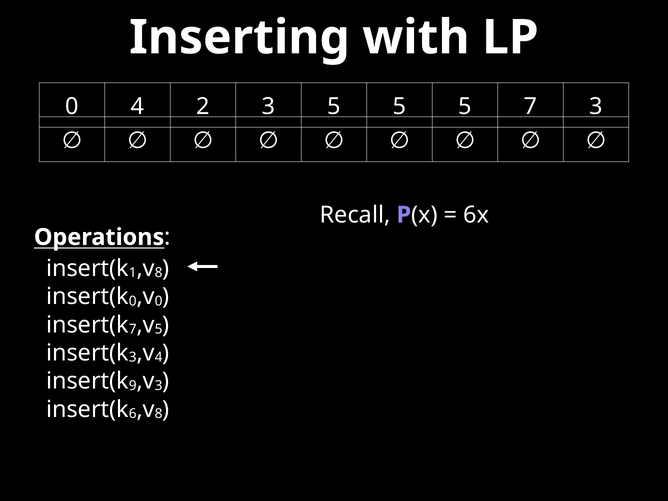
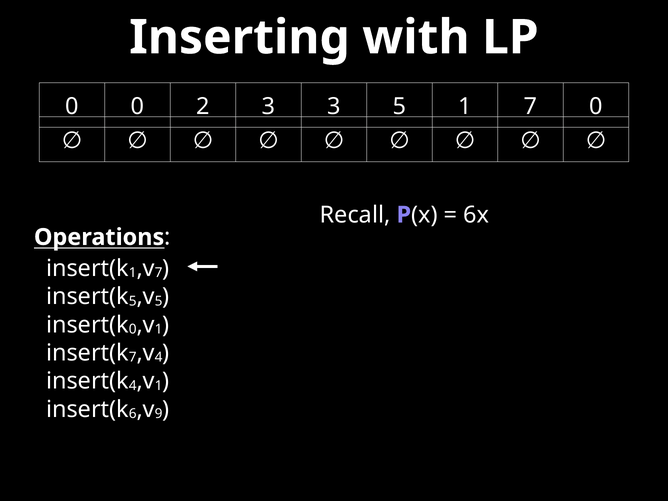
0 4: 4 -> 0 (138, 106)
3 5: 5 -> 3 (334, 106)
5: 5 -> 1 (465, 106)
7 3: 3 -> 0 (596, 106)
8: 8 -> 7 (159, 273)
0: 0 -> 5 (133, 301)
0: 0 -> 5 (159, 301)
7: 7 -> 0 (133, 329)
5: 5 -> 1 (159, 329)
3: 3 -> 7 (133, 357)
9: 9 -> 4 (133, 386)
3: 3 -> 1 (159, 386)
8: 8 -> 9 (159, 414)
